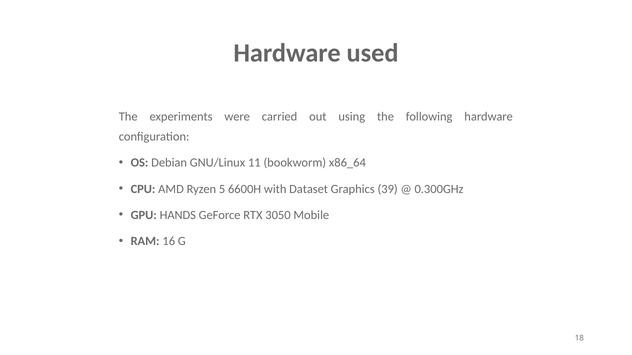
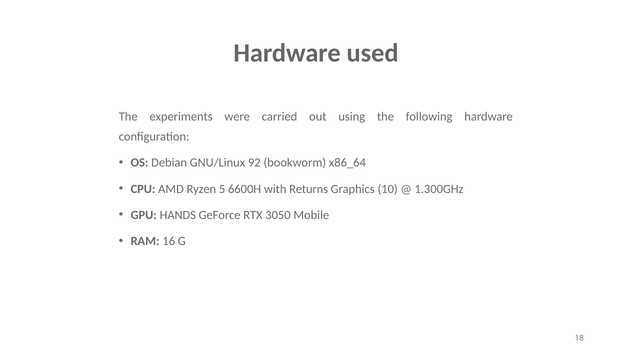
11: 11 -> 92 (254, 163)
Dataset: Dataset -> Returns (309, 189)
39: 39 -> 10 (388, 189)
0.300GHz: 0.300GHz -> 1.300GHz (439, 189)
